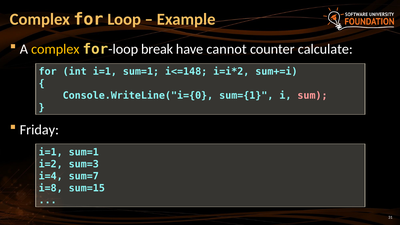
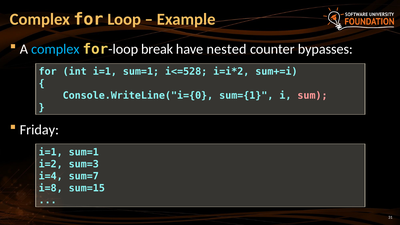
complex colour: yellow -> light blue (55, 49)
cannot: cannot -> nested (227, 49)
calculate: calculate -> bypasses (325, 49)
i<=148: i<=148 -> i<=528 (186, 72)
